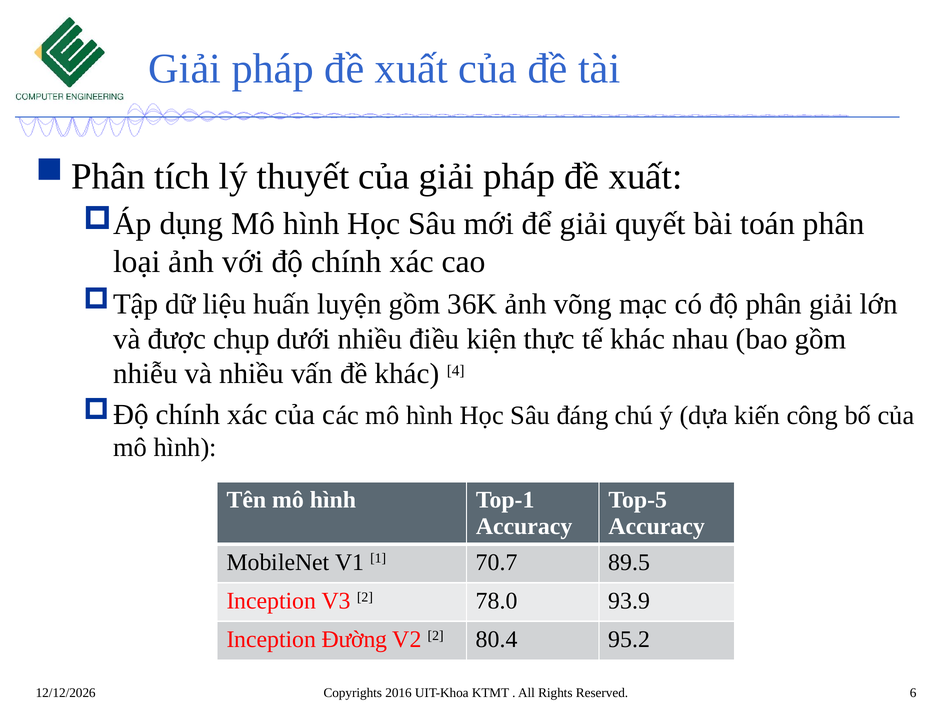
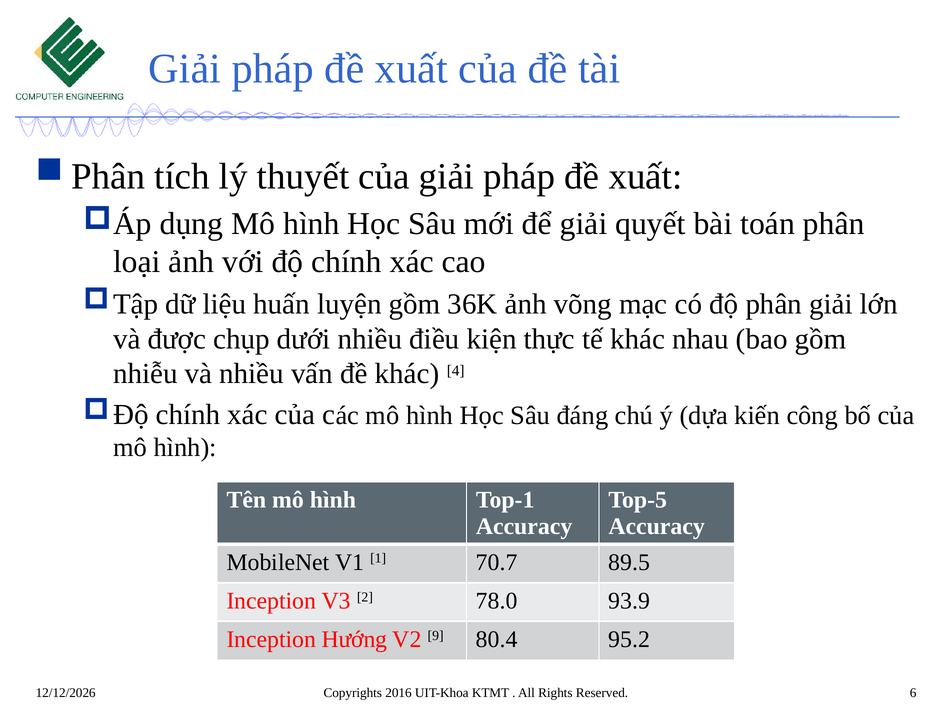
Đường: Đường -> Hướng (355, 639)
V2 2: 2 -> 9 (436, 636)
